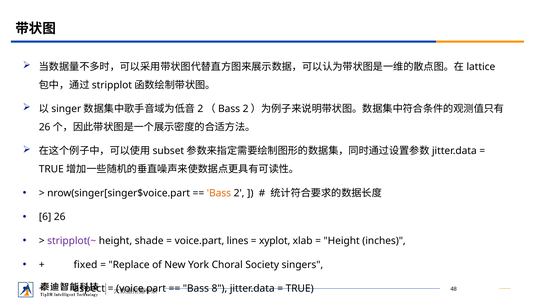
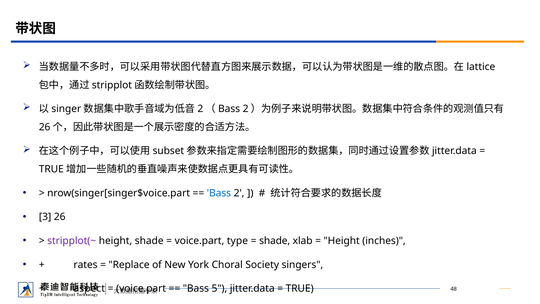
Bass colour: orange -> blue (219, 193)
6: 6 -> 3 (45, 217)
lines: lines -> type (237, 241)
xyplot: xyplot -> shade (275, 241)
fixed: fixed -> rates (86, 264)
8: 8 -> 5 (219, 288)
